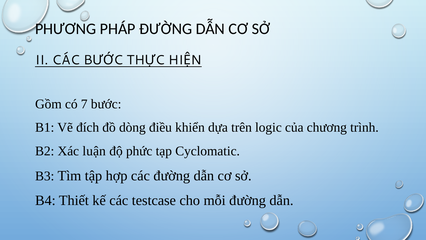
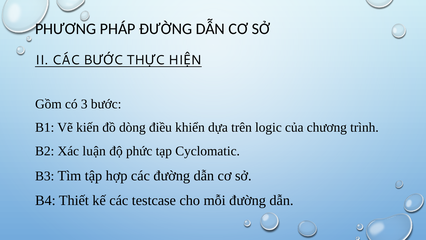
7: 7 -> 3 (84, 104)
đích: đích -> kiến (88, 127)
